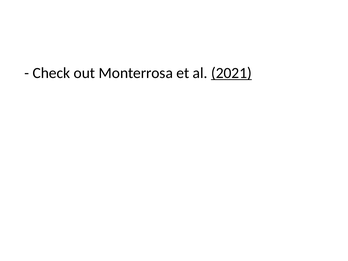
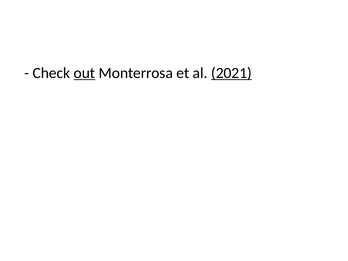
out underline: none -> present (84, 73)
